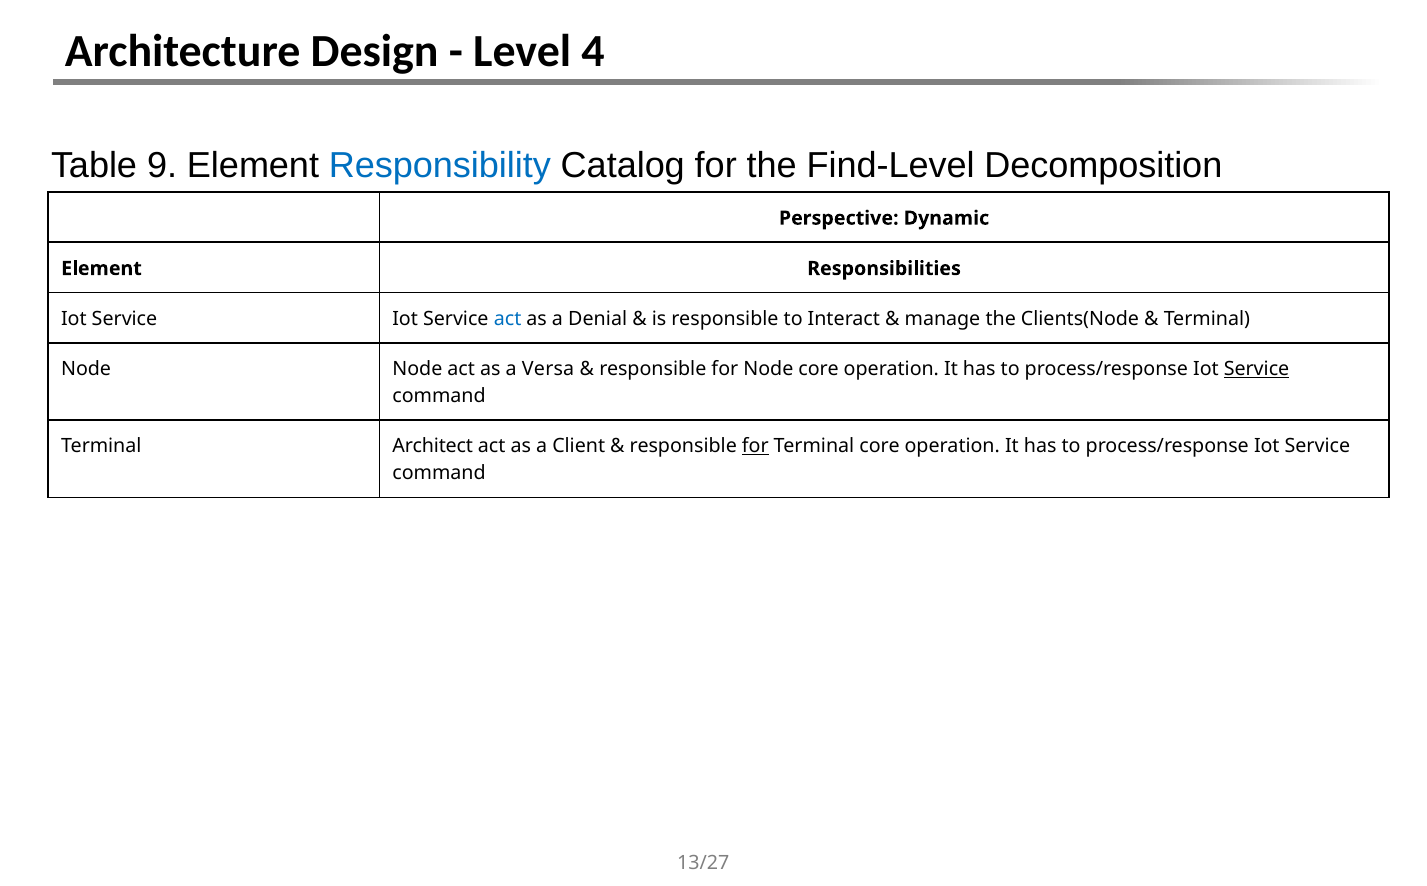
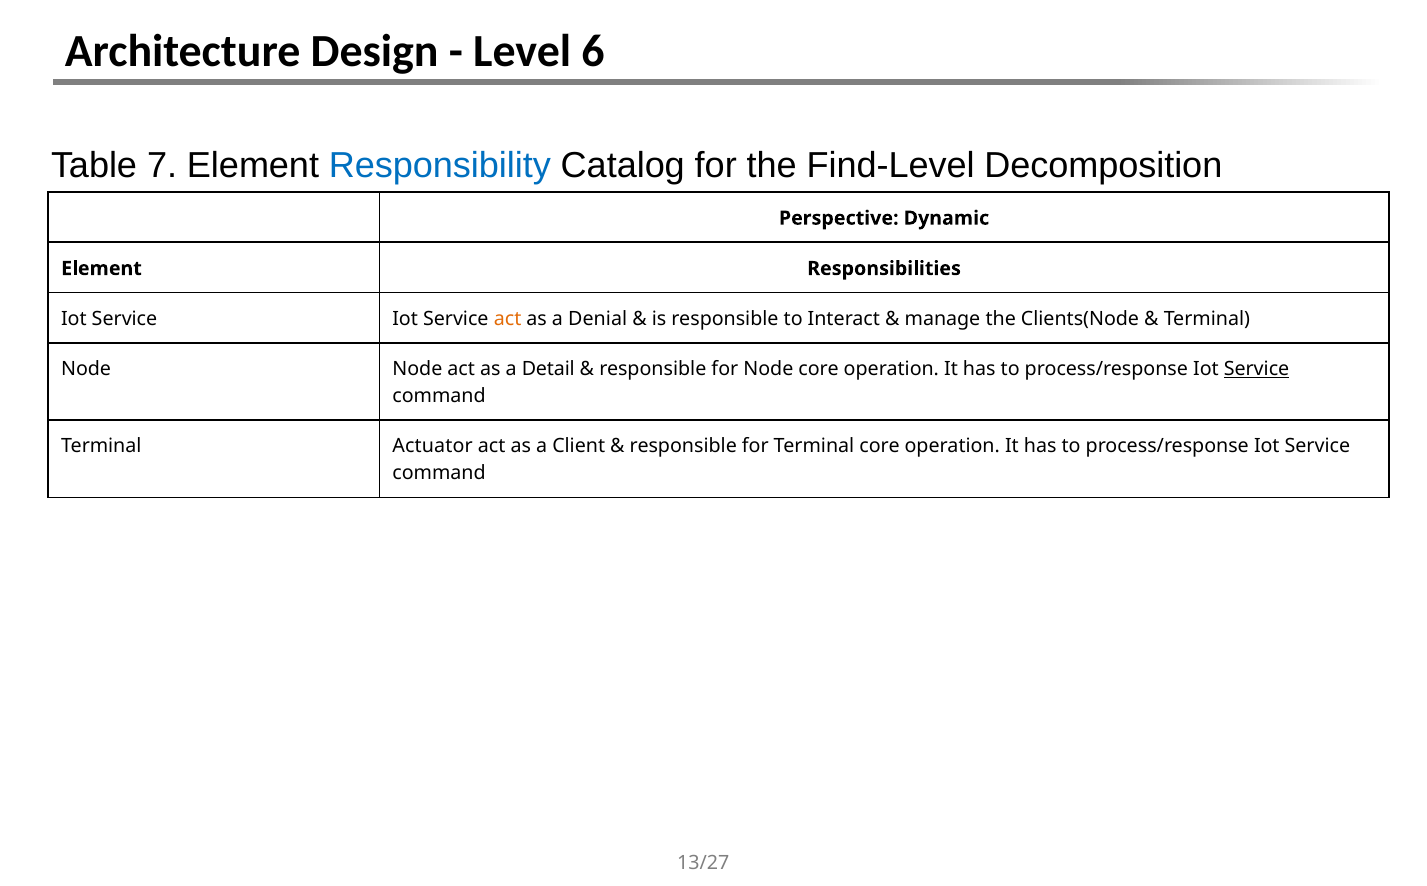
4: 4 -> 6 (593, 51)
9: 9 -> 7 (162, 166)
act colour: blue -> orange (508, 319)
Versa: Versa -> Detail (548, 369)
Architect: Architect -> Actuator (433, 446)
for underline: present -> none (755, 446)
